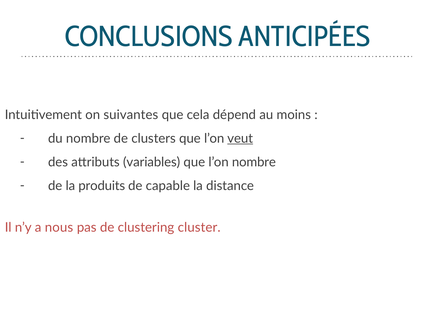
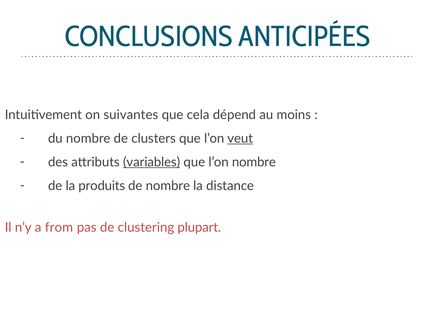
variables underline: none -> present (152, 162)
de capable: capable -> nombre (168, 186)
nous: nous -> from (59, 227)
cluster: cluster -> plupart (199, 227)
